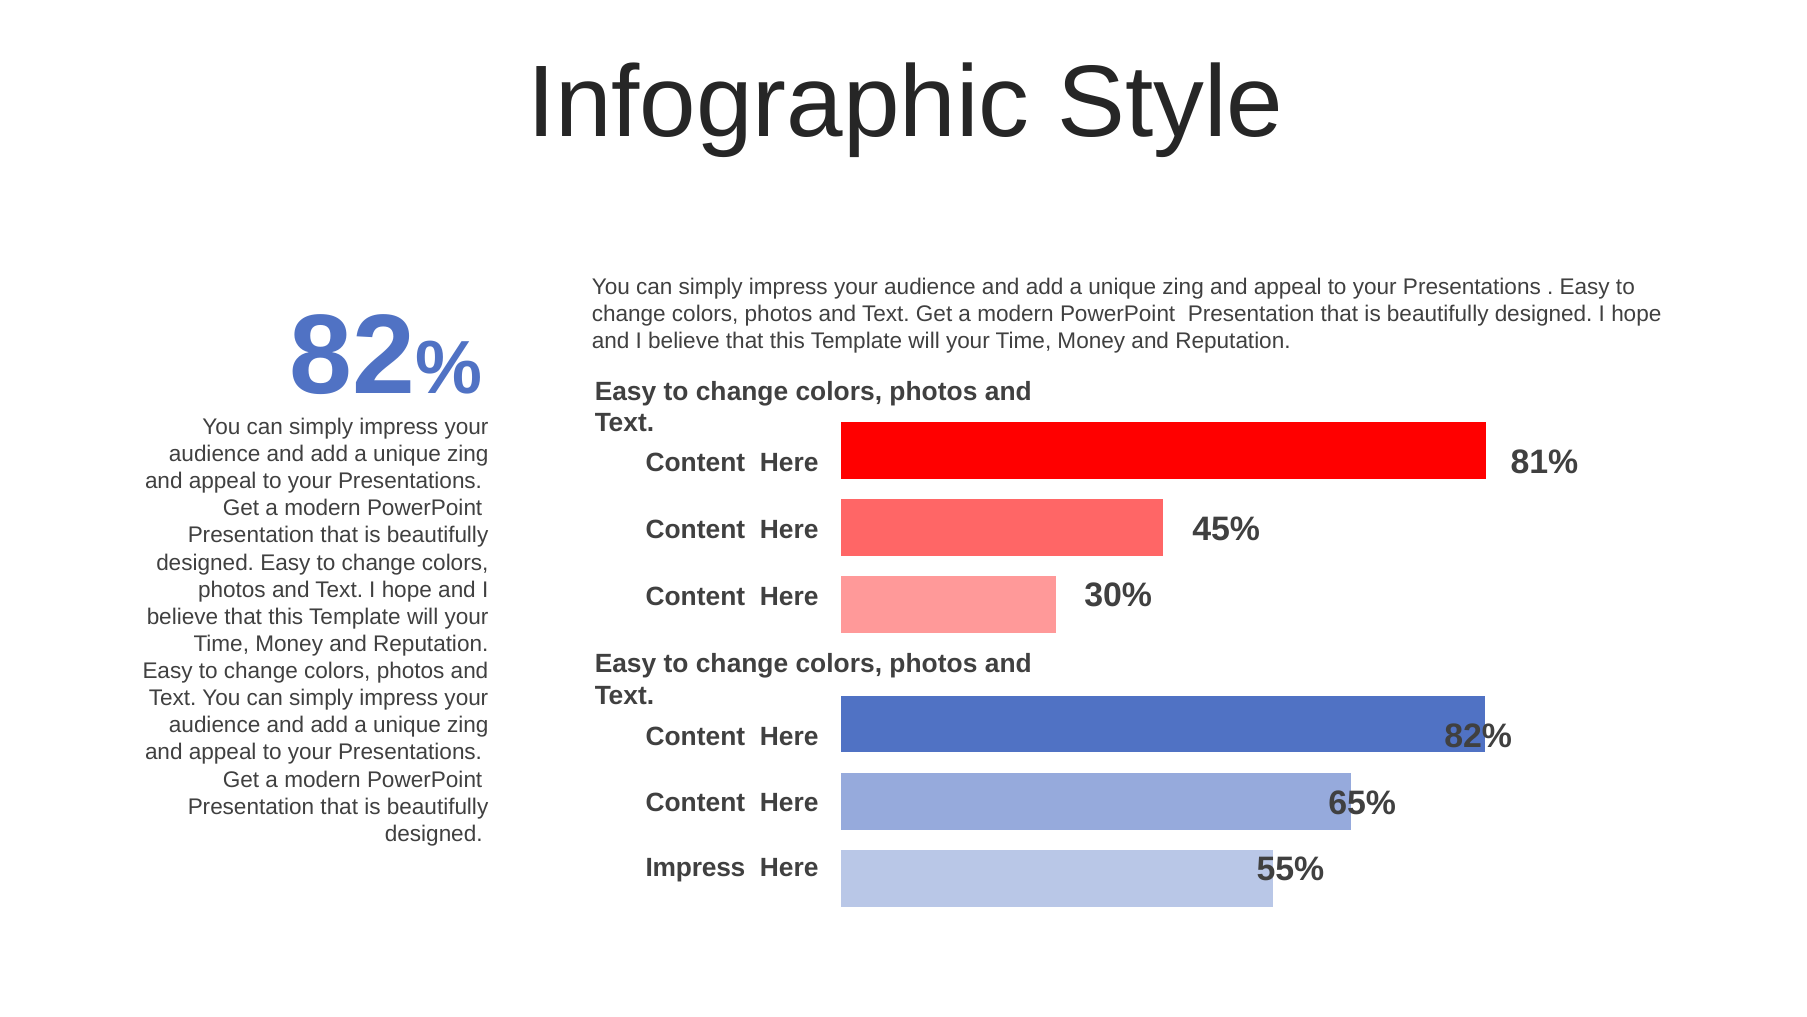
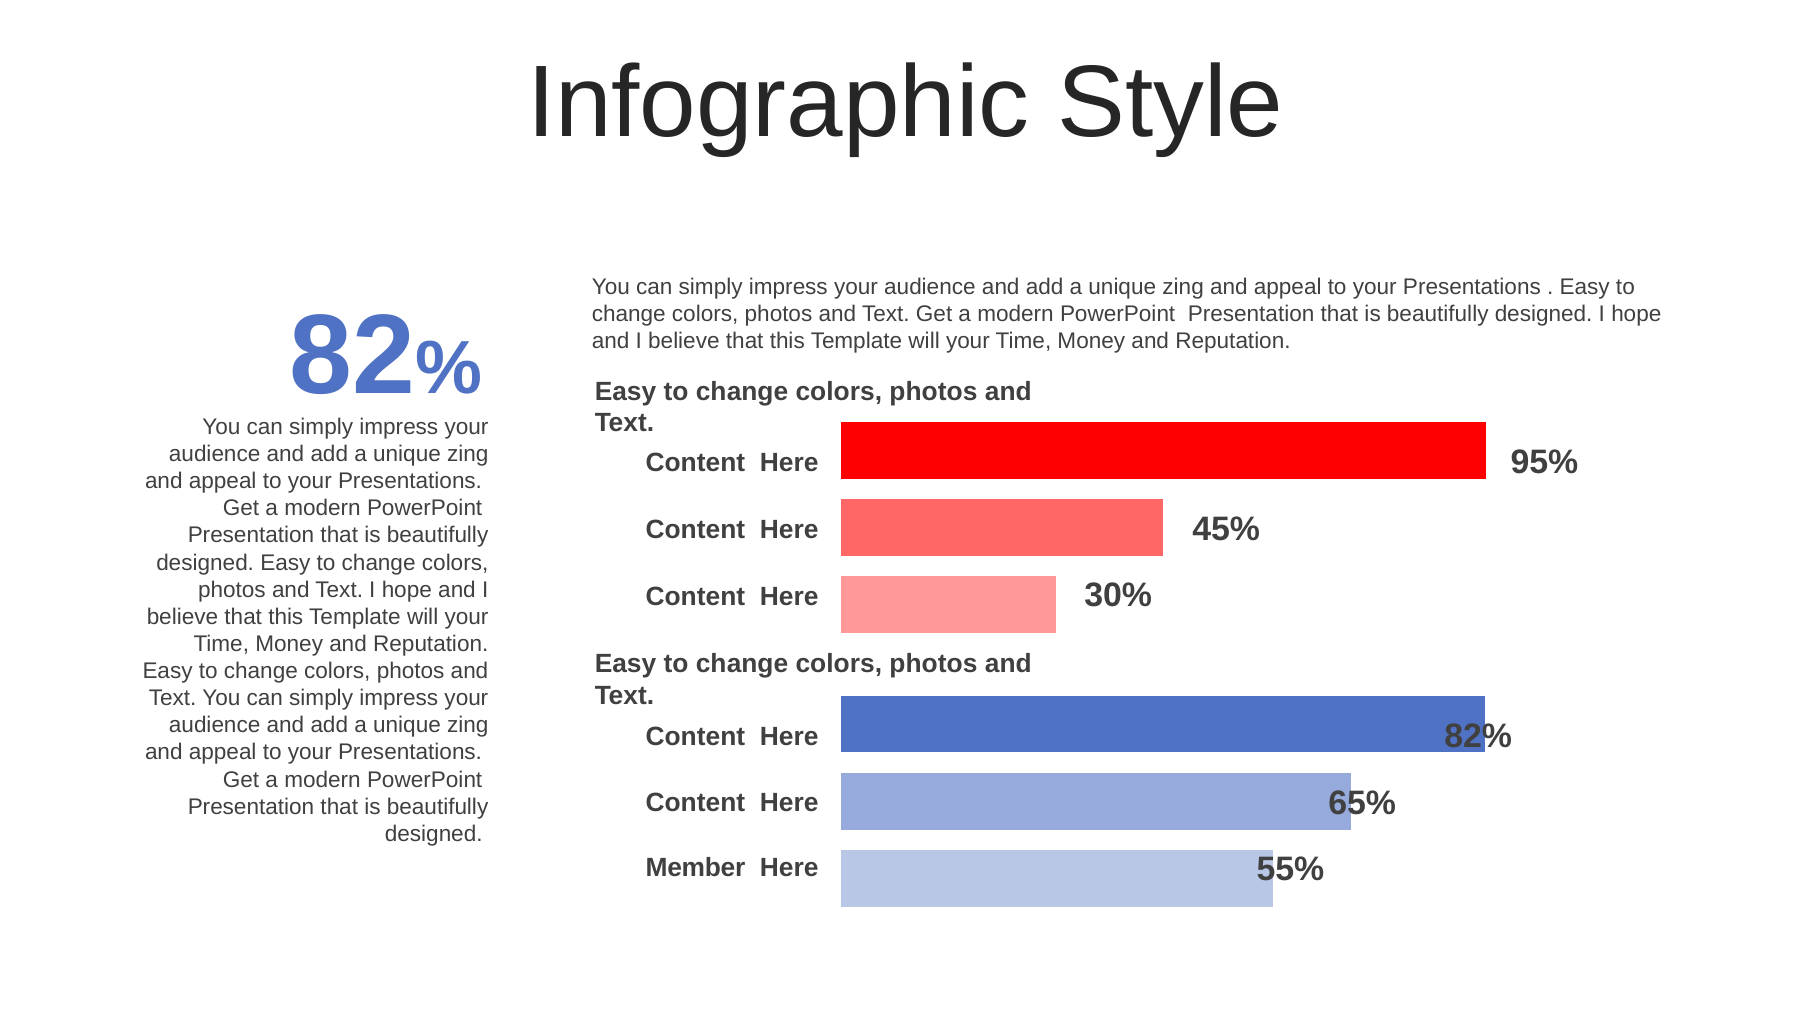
81%: 81% -> 95% (1544, 462)
Impress: Impress -> Member (695, 868)
